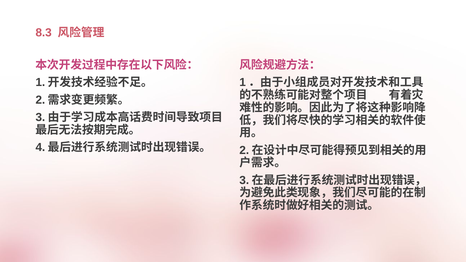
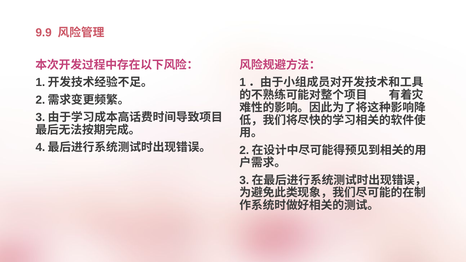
8.3: 8.3 -> 9.9 (44, 33)
